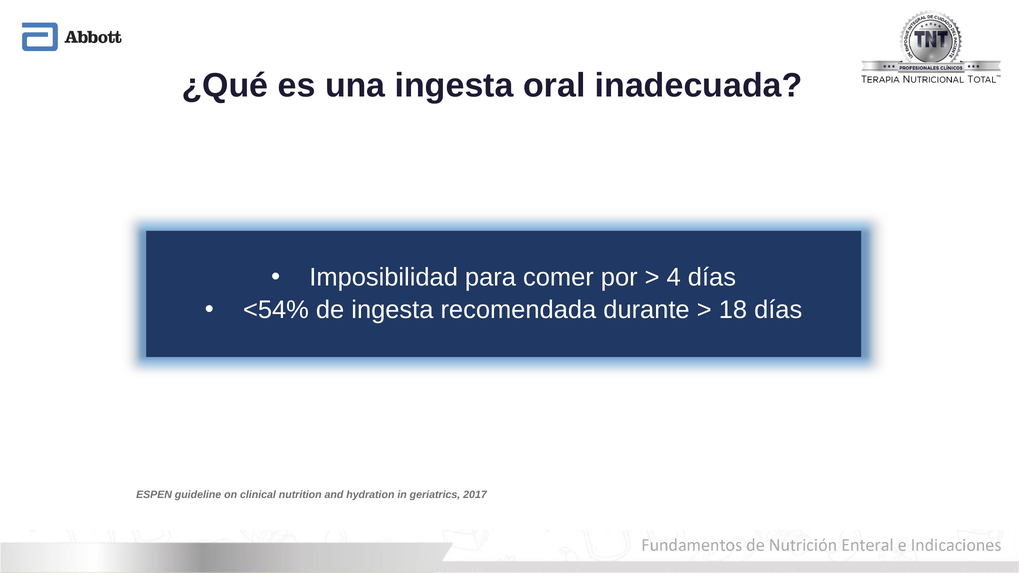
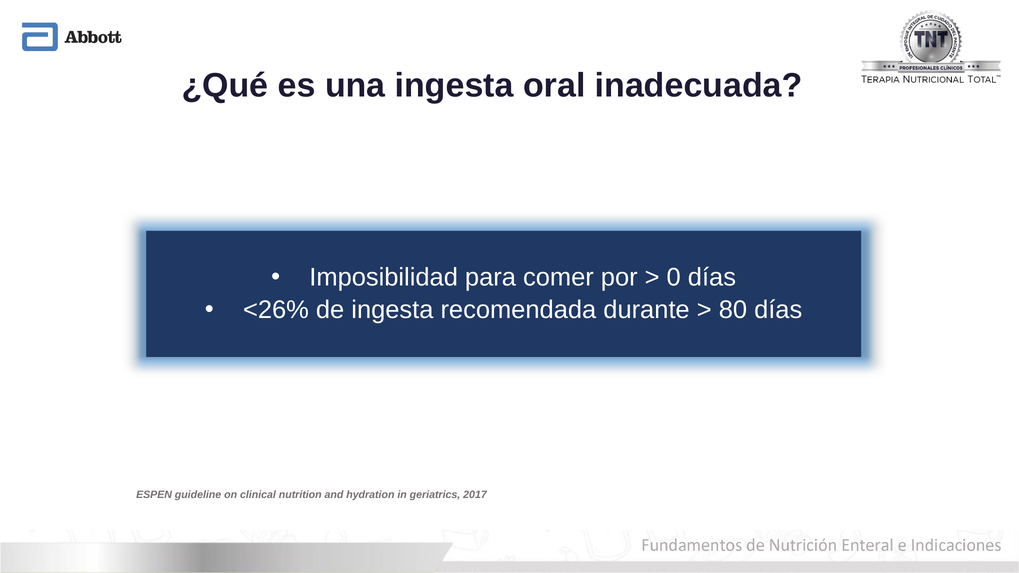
4: 4 -> 0 (674, 277)
<54%: <54% -> <26% (276, 310)
18: 18 -> 80 (733, 310)
